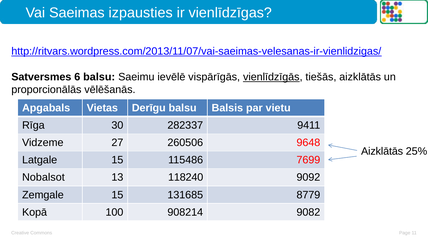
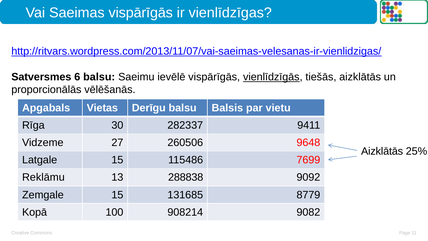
Saeimas izpausties: izpausties -> vispārīgās (141, 13)
Nobalsot: Nobalsot -> Reklāmu (43, 177)
118240: 118240 -> 288838 (186, 177)
